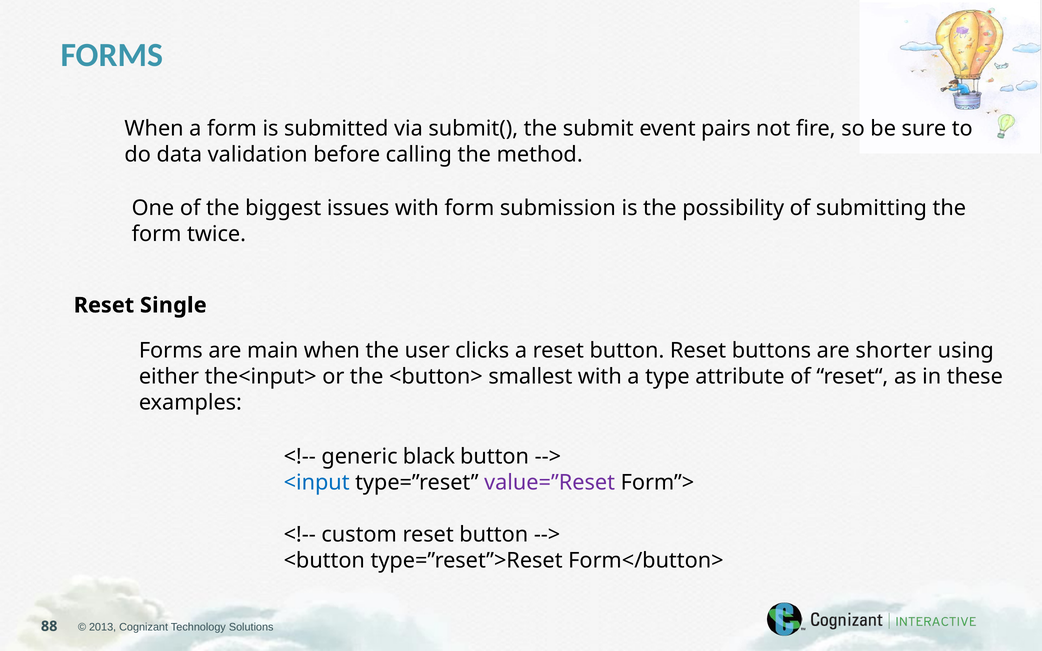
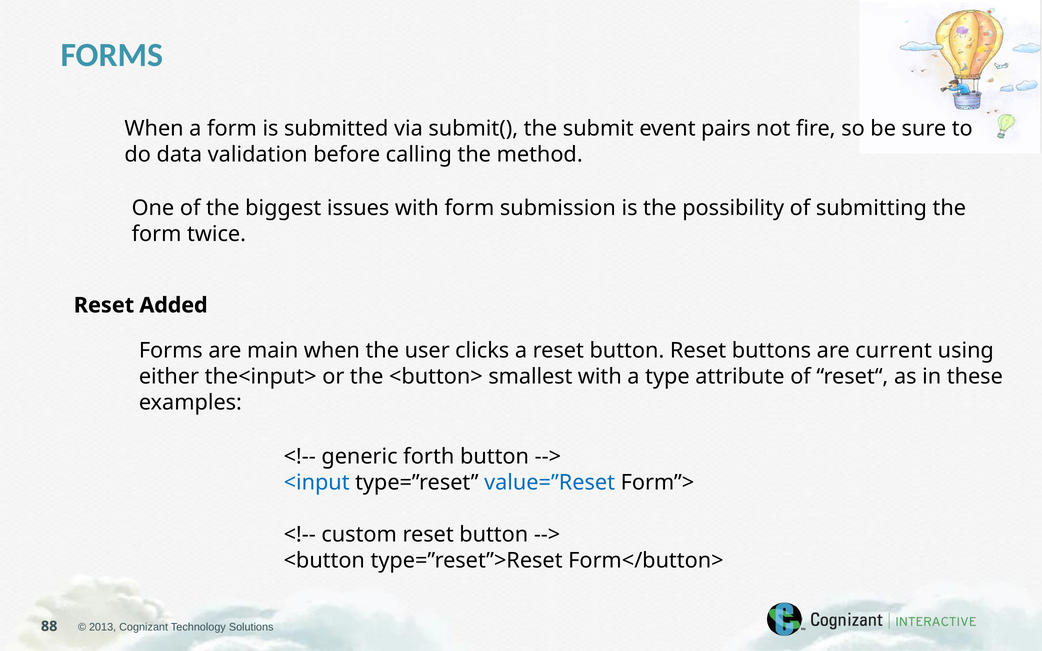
Single: Single -> Added (174, 305)
shorter: shorter -> current (894, 351)
black: black -> forth (429, 457)
value=”Reset colour: purple -> blue (550, 483)
